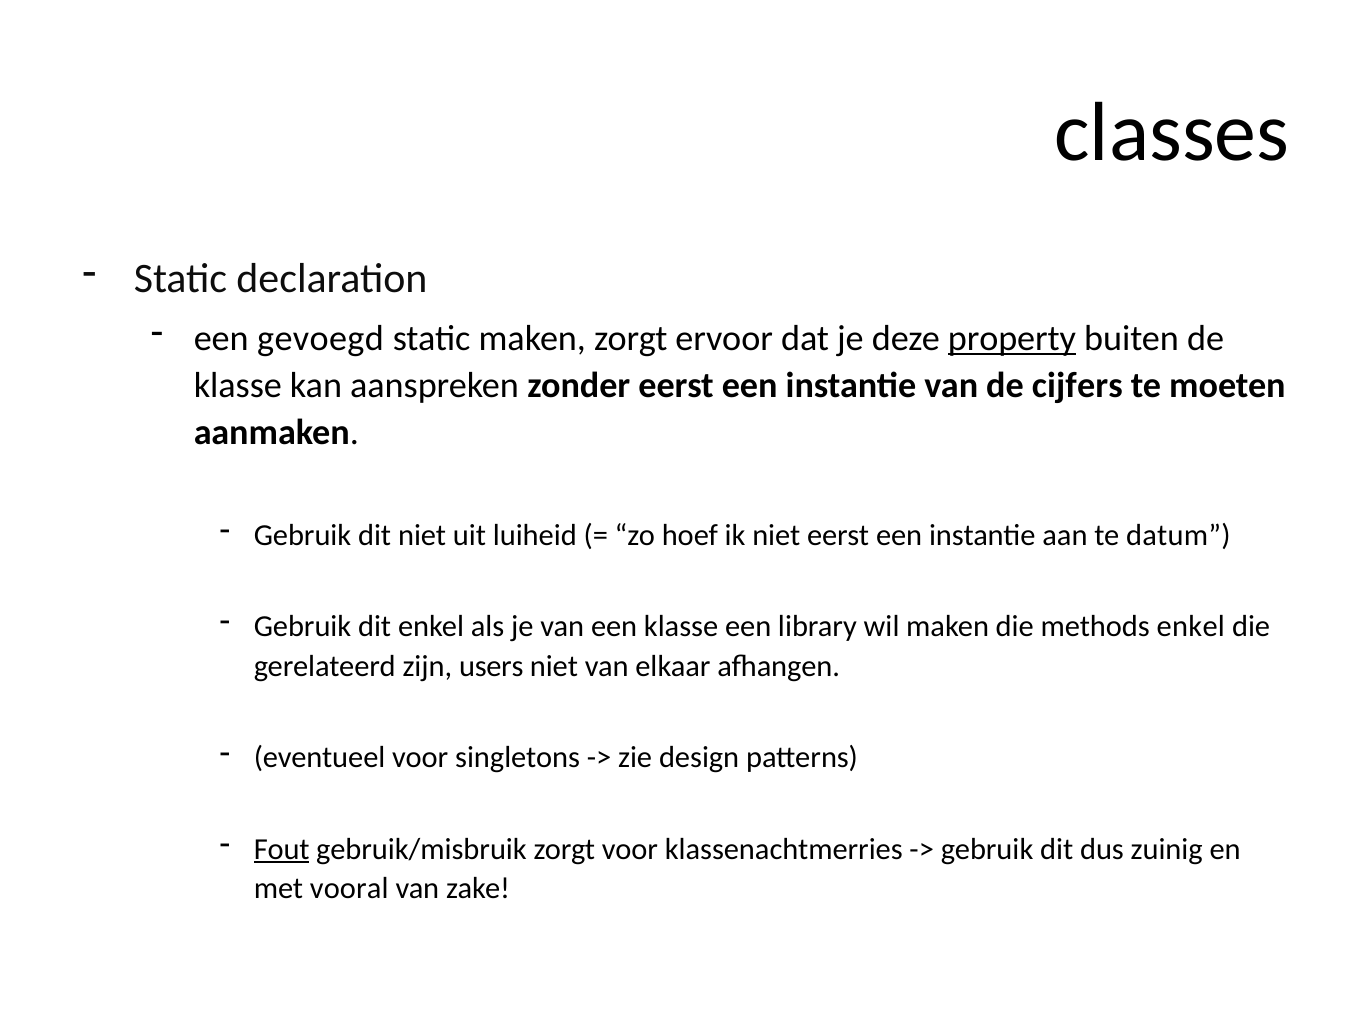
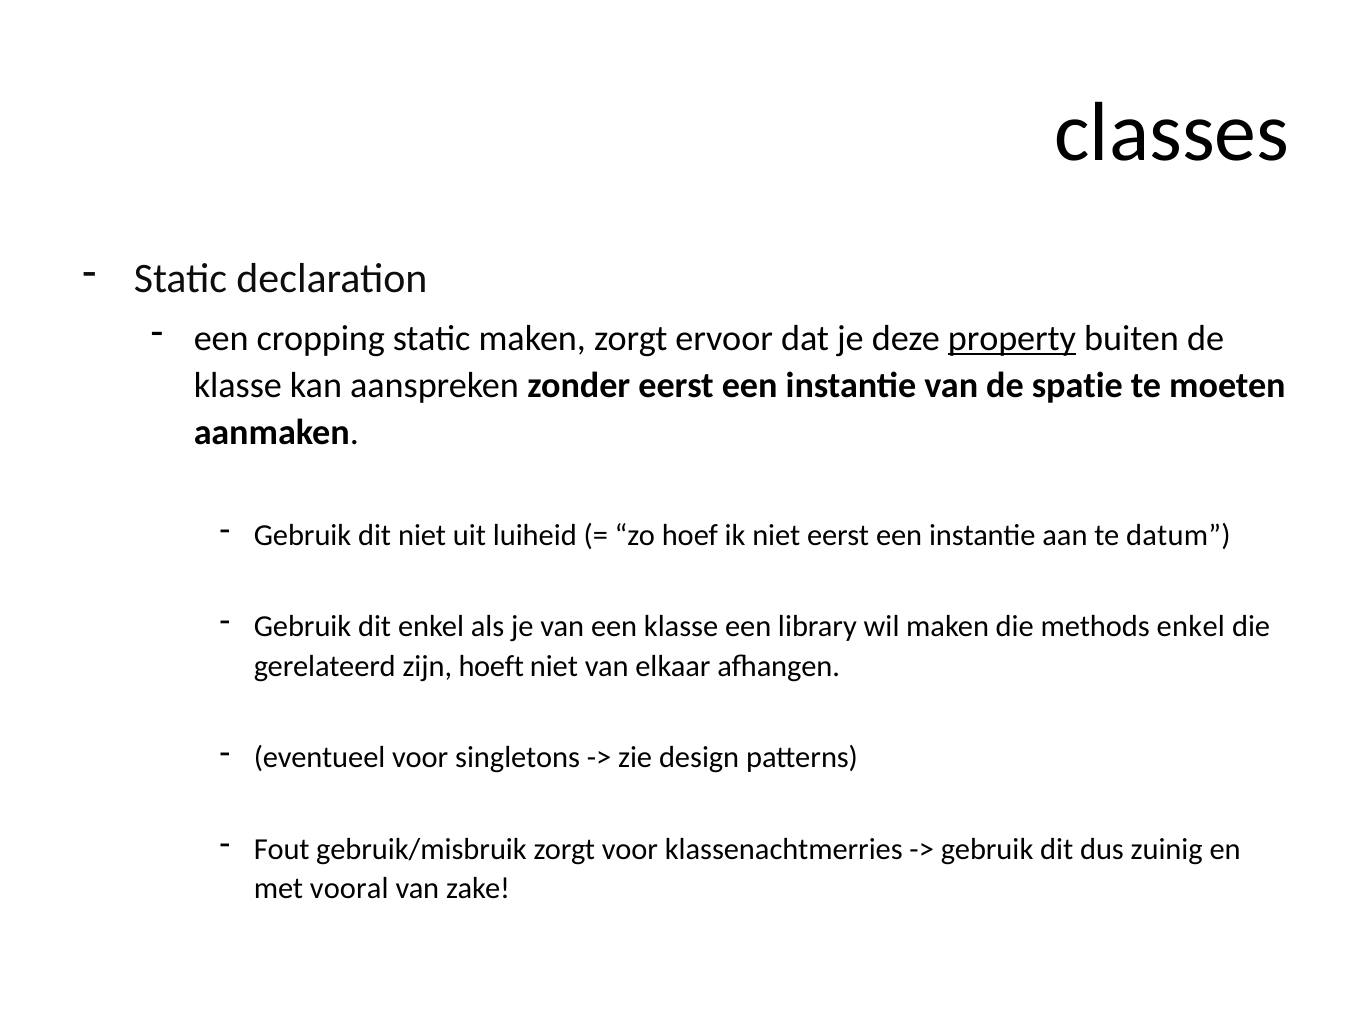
gevoegd: gevoegd -> cropping (321, 339)
cijfers: cijfers -> spatie (1077, 385)
users: users -> hoeft (491, 666)
Fout underline: present -> none (282, 849)
